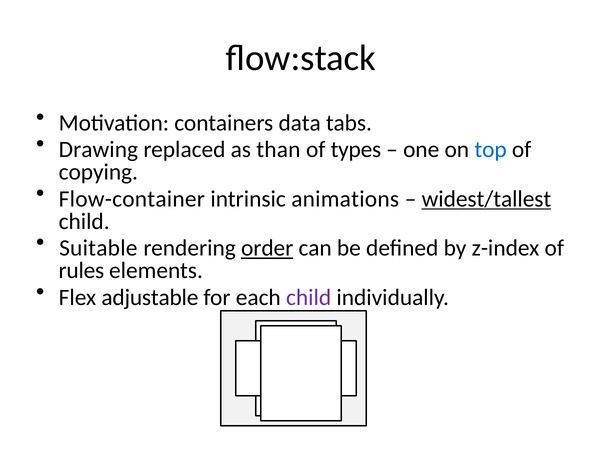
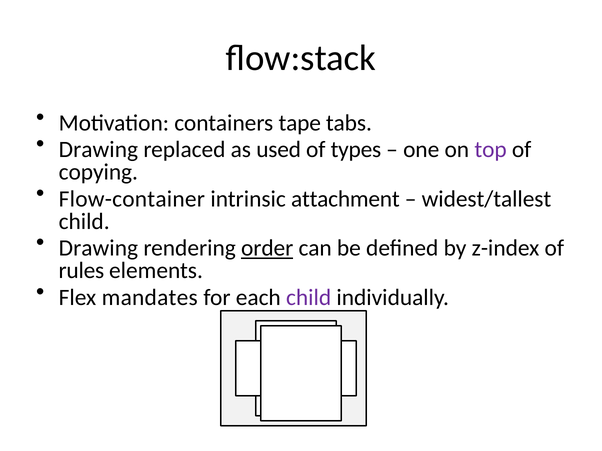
data: data -> tape (300, 123)
than: than -> used (279, 150)
top colour: blue -> purple (491, 150)
animations: animations -> attachment (345, 199)
widest/tallest underline: present -> none (486, 199)
Suitable: Suitable -> Drawing (98, 248)
adjustable: adjustable -> mandates (150, 298)
